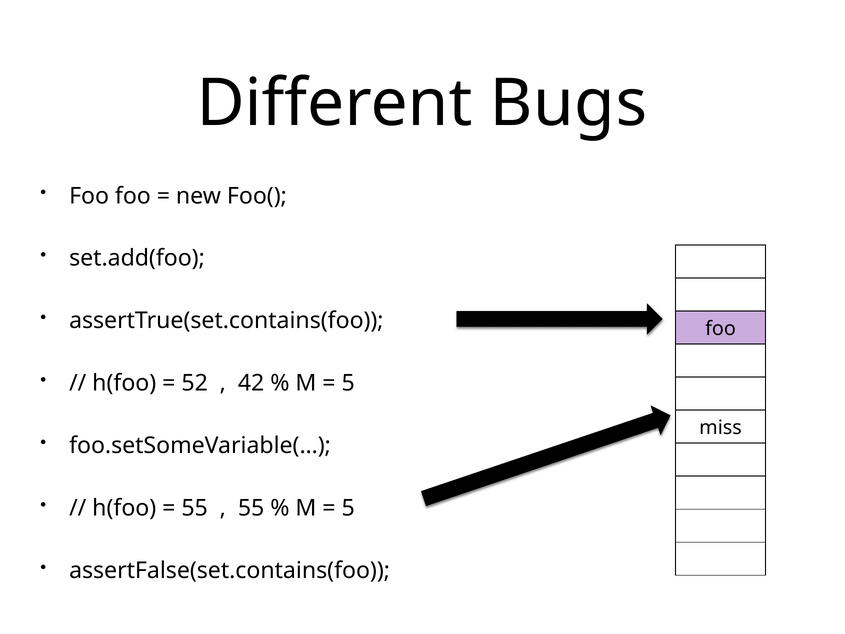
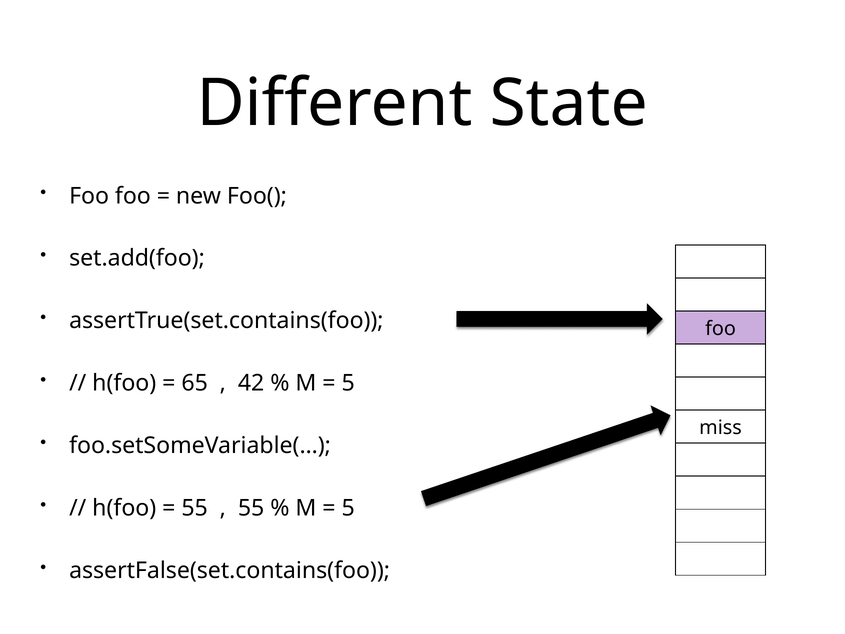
Bugs: Bugs -> State (569, 104)
52: 52 -> 65 (195, 383)
